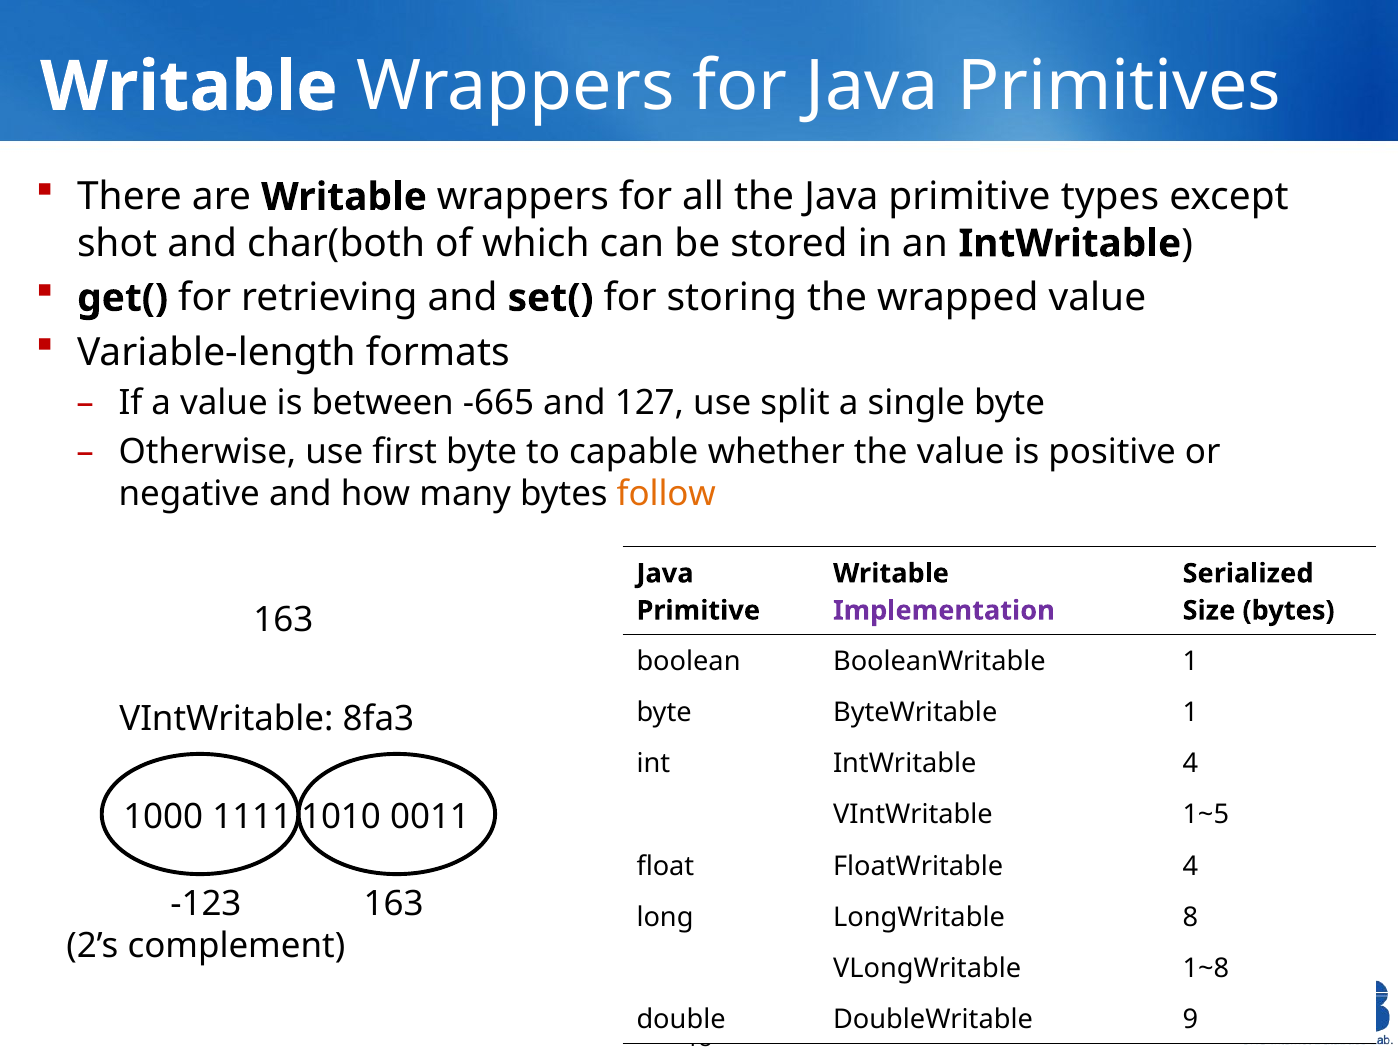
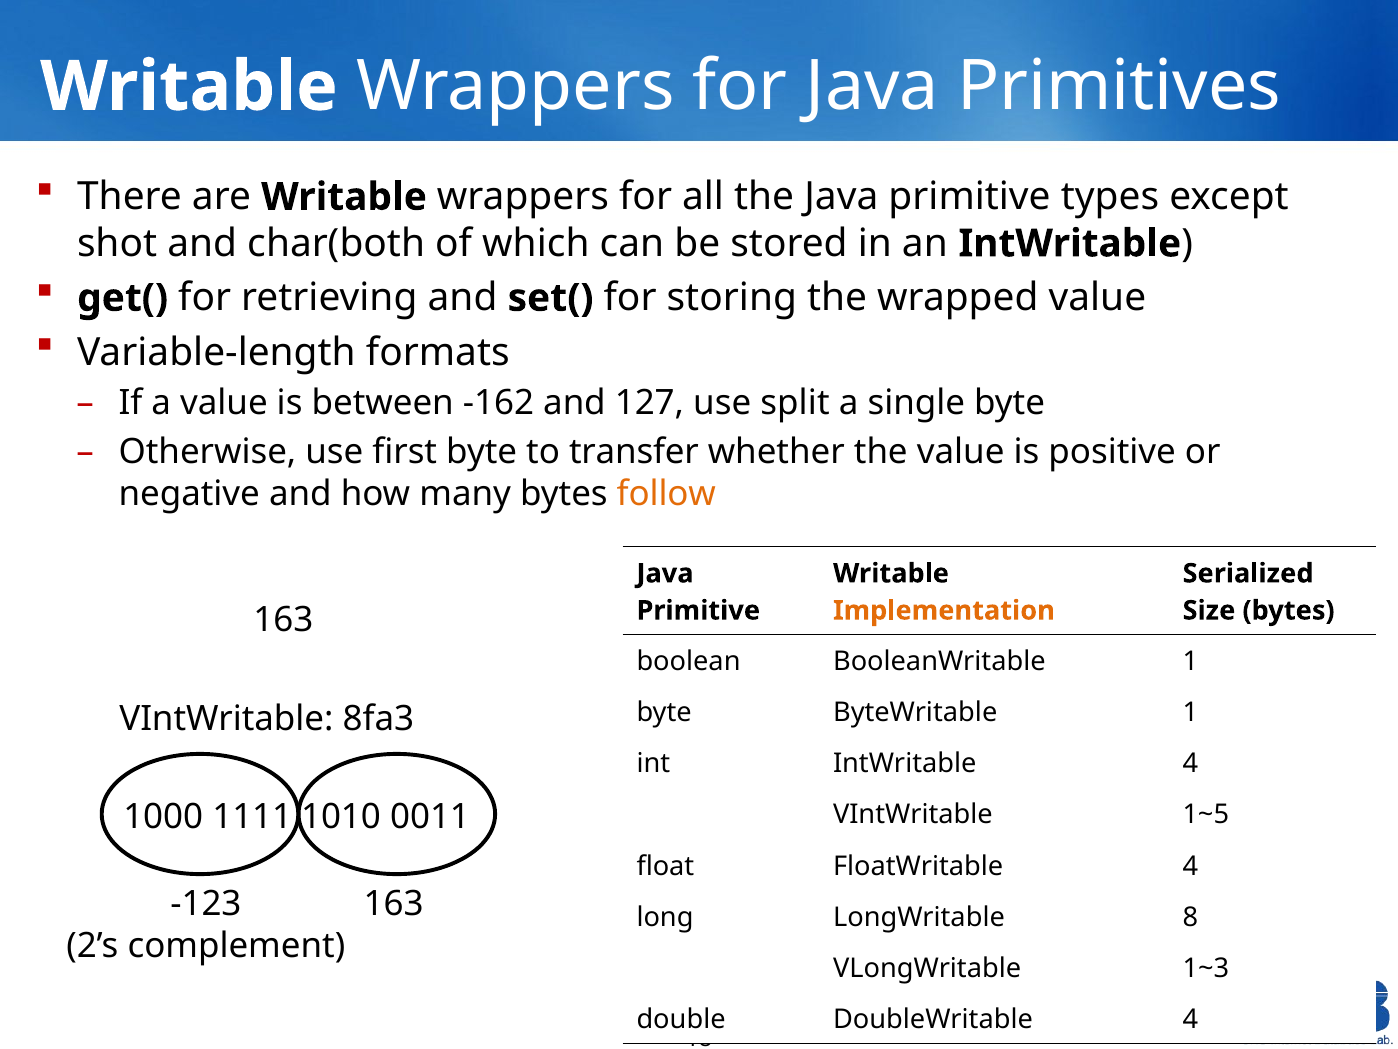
-665: -665 -> -162 (499, 403)
capable: capable -> transfer (634, 452)
Implementation colour: purple -> orange (944, 610)
1~8: 1~8 -> 1~3 (1206, 968)
DoubleWritable 9: 9 -> 4 (1190, 1019)
